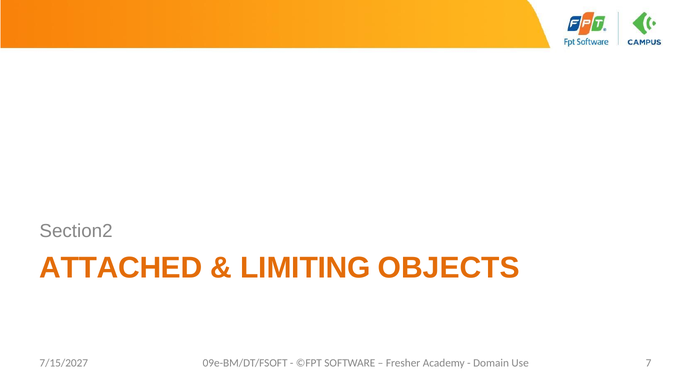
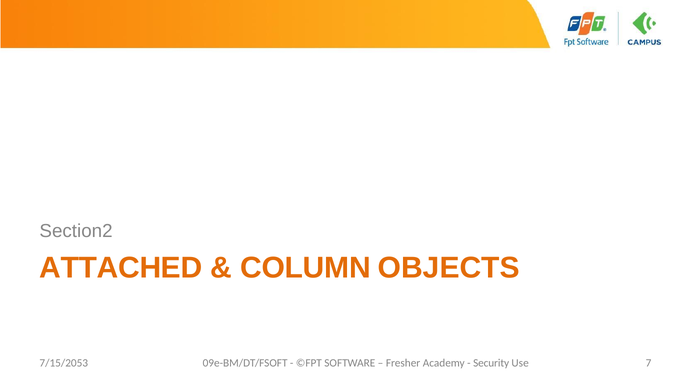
LIMITING: LIMITING -> COLUMN (306, 268)
7/15/2027: 7/15/2027 -> 7/15/2053 (64, 363)
Domain: Domain -> Security (491, 363)
